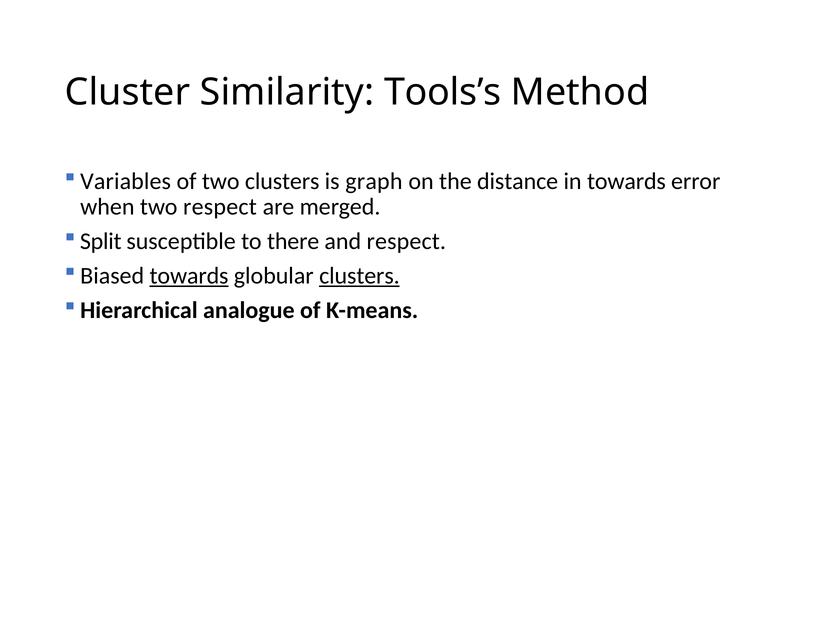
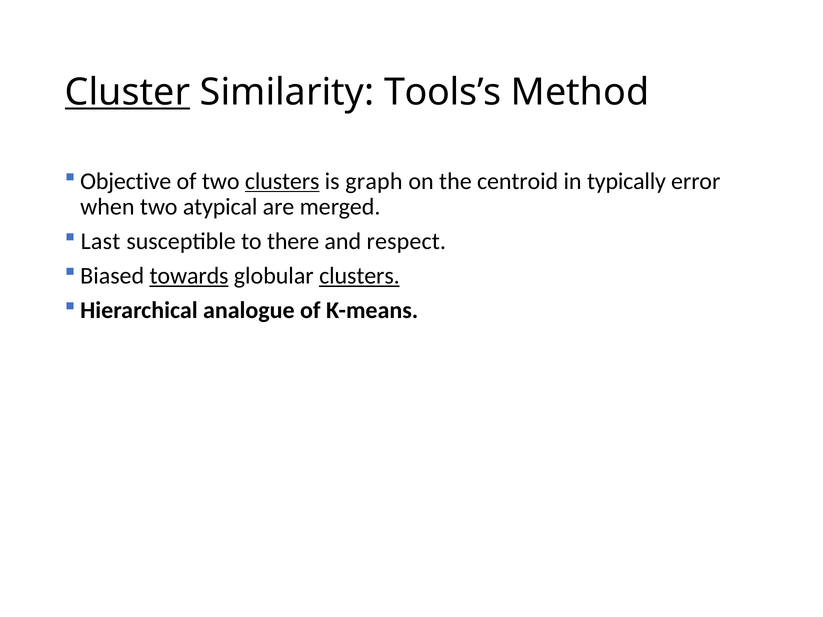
Cluster underline: none -> present (127, 92)
Variables: Variables -> Objective (126, 181)
clusters underline: none -> present (282, 181)
distance: distance -> centroid (518, 181)
in towards: towards -> typically (626, 181)
two respect: respect -> atypical (220, 207)
Split: Split -> Last (100, 242)
